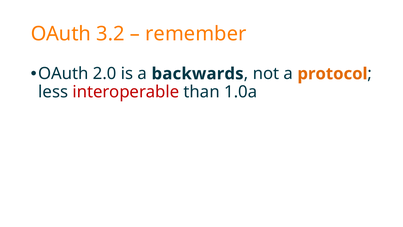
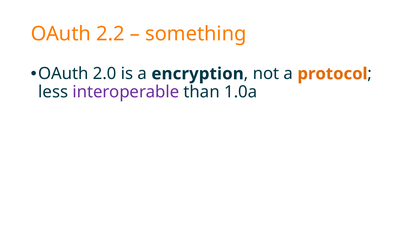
3.2: 3.2 -> 2.2 (111, 34)
remember: remember -> something (196, 34)
backwards: backwards -> encryption (198, 74)
interoperable colour: red -> purple (126, 92)
